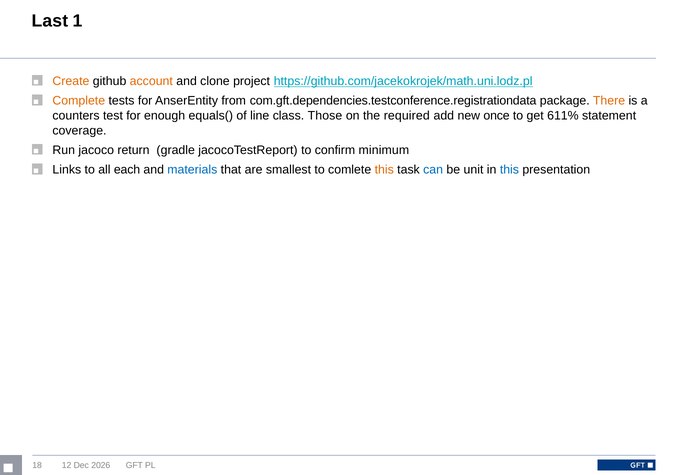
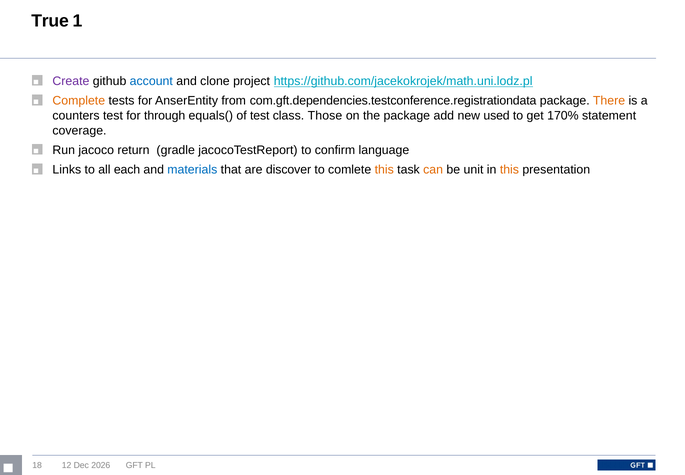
Last: Last -> True (50, 21)
Create colour: orange -> purple (71, 81)
account colour: orange -> blue (151, 81)
enough: enough -> through (165, 115)
of line: line -> test (260, 115)
the required: required -> package (407, 115)
once: once -> used (497, 115)
611%: 611% -> 170% (563, 115)
minimum: minimum -> language (384, 150)
smallest: smallest -> discover (289, 170)
can colour: blue -> orange (433, 170)
this colour: blue -> orange (509, 170)
